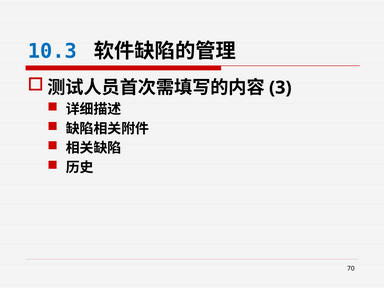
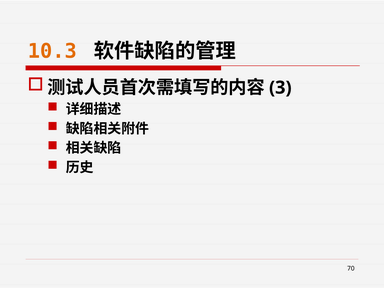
10.3 colour: blue -> orange (52, 51)
